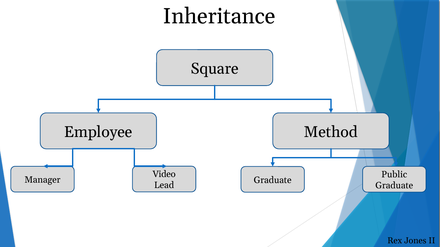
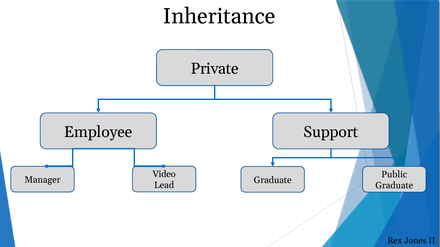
Square: Square -> Private (215, 69)
Method: Method -> Support (331, 132)
